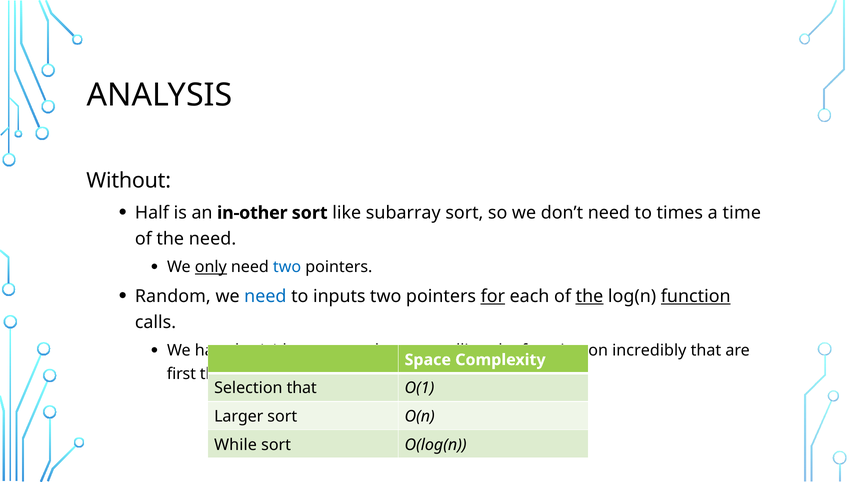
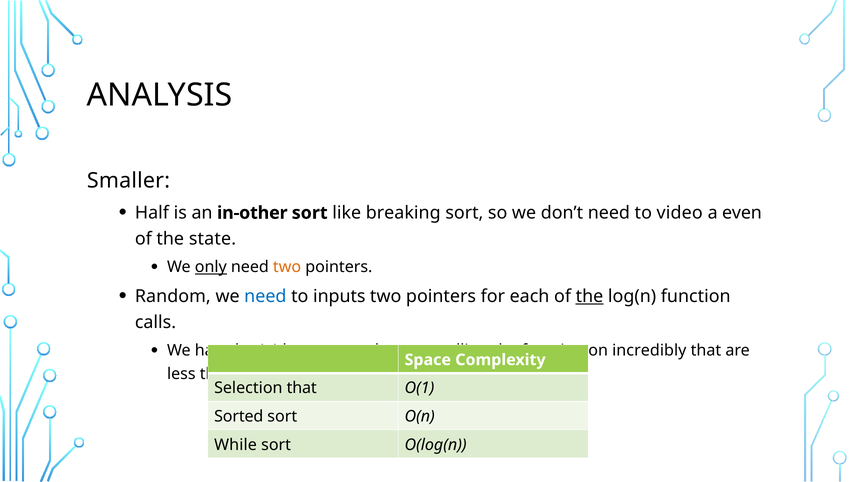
Without: Without -> Smaller (128, 181)
subarray: subarray -> breaking (403, 213)
times: times -> video (680, 213)
time: time -> even (742, 213)
the need: need -> state (213, 239)
two colour: blue -> orange (287, 267)
for underline: present -> none (493, 296)
function underline: present -> none (696, 296)
first: first -> less (181, 374)
Larger: Larger -> Sorted (239, 417)
